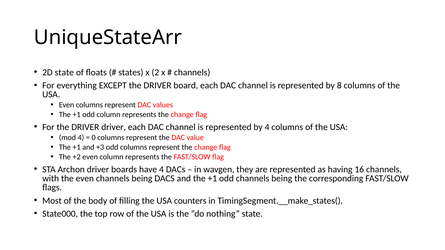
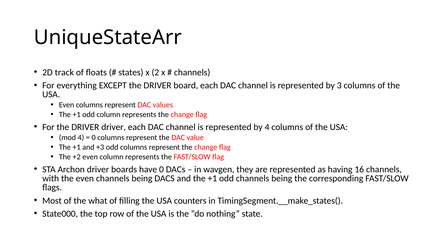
2D state: state -> track (64, 72)
8: 8 -> 3 (339, 86)
have 4: 4 -> 0 (161, 170)
body: body -> what (98, 201)
